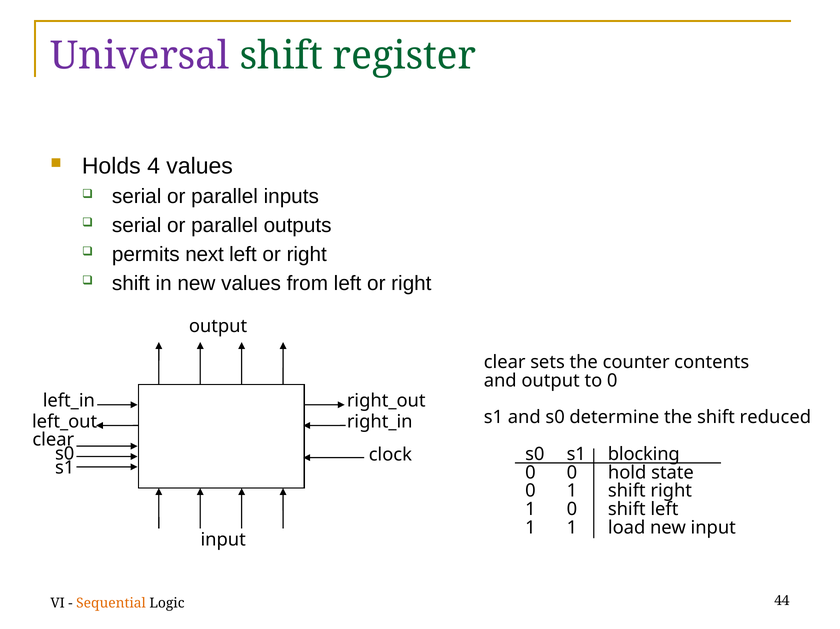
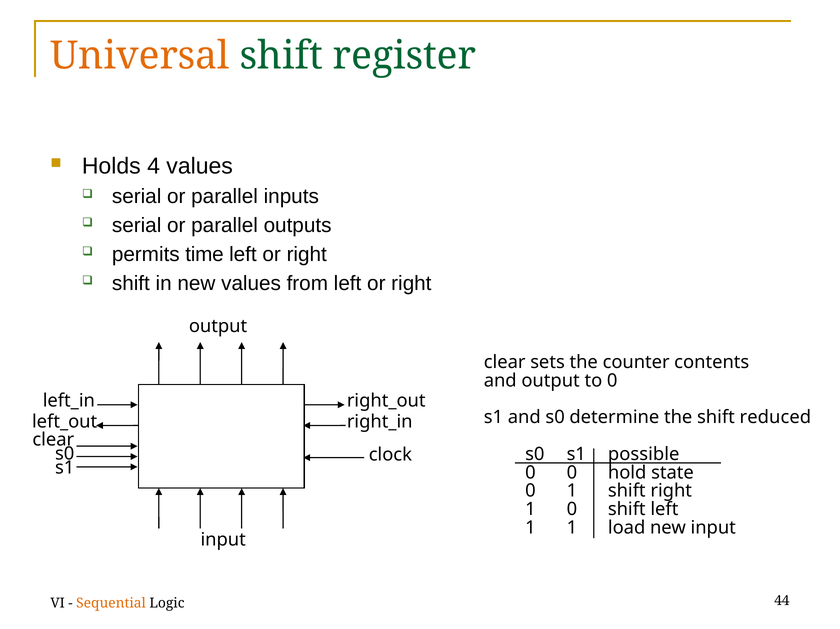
Universal colour: purple -> orange (140, 56)
next: next -> time (205, 255)
blocking: blocking -> possible (644, 454)
